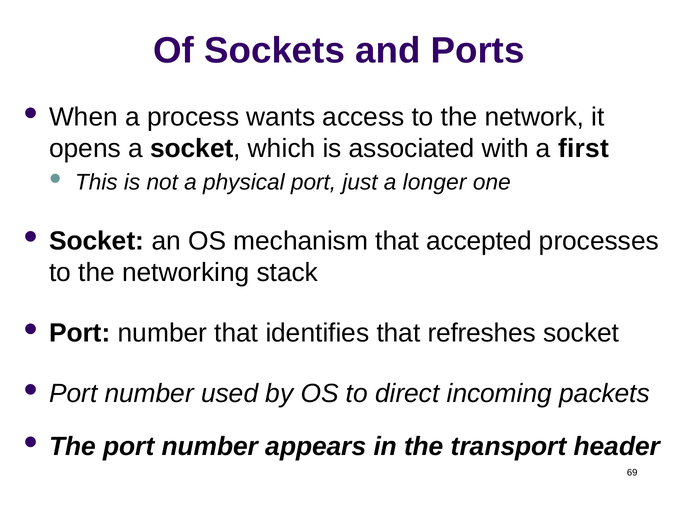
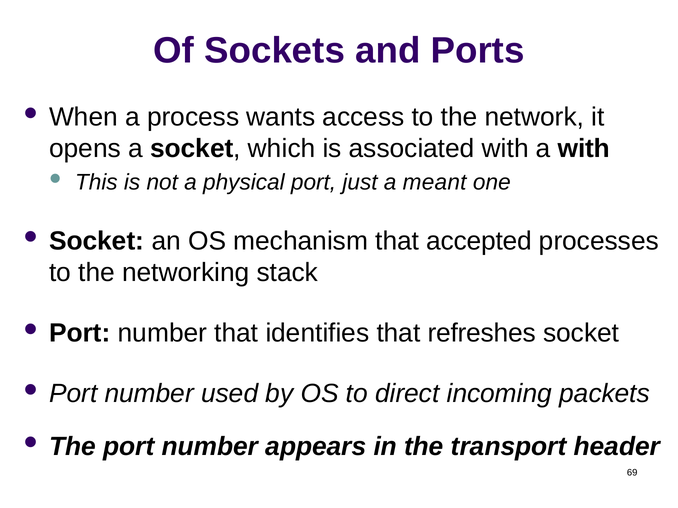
a first: first -> with (584, 149)
longer: longer -> meant (435, 182)
